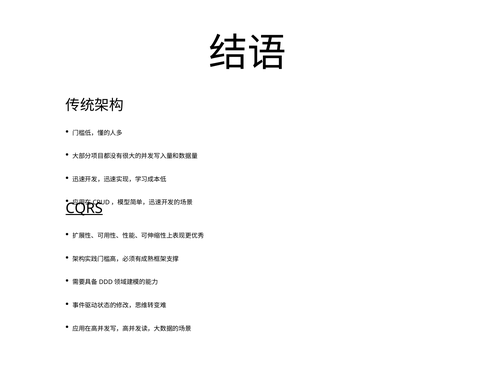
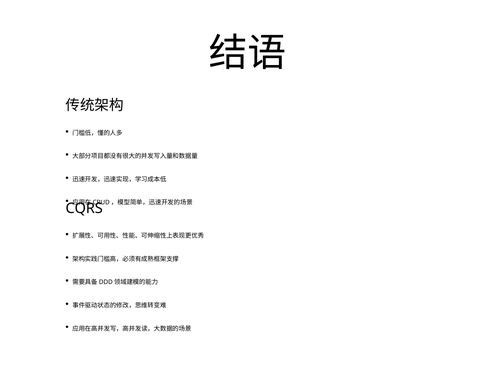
CQRS underline: present -> none (84, 208)
